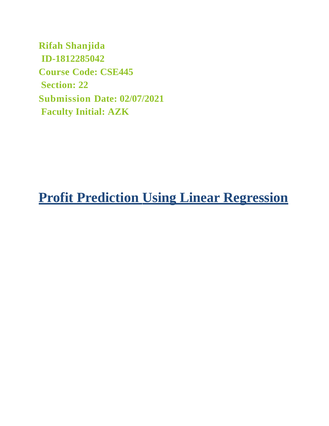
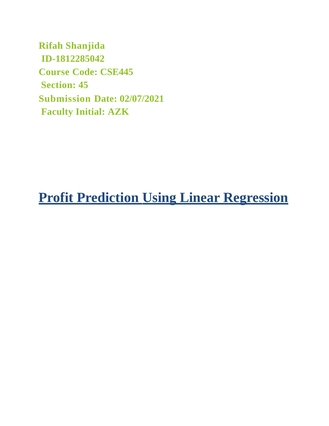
22: 22 -> 45 (83, 85)
